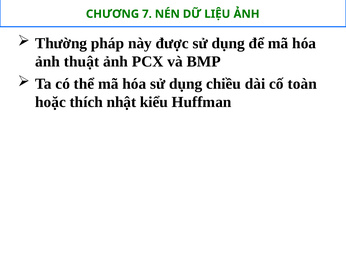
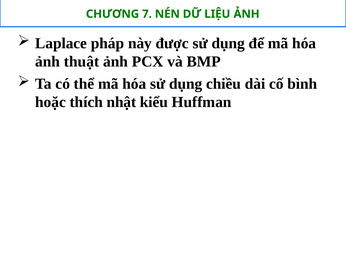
Thường: Thường -> Laplace (61, 43)
toàn: toàn -> bình (302, 84)
